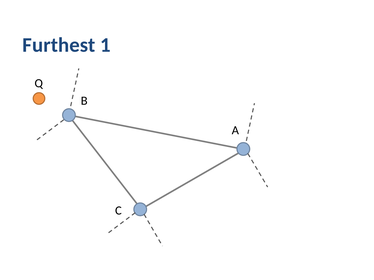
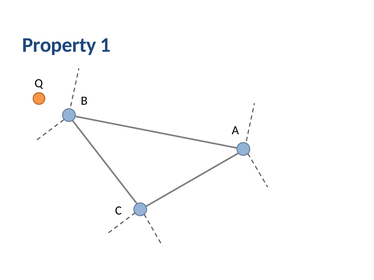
Furthest: Furthest -> Property (59, 45)
